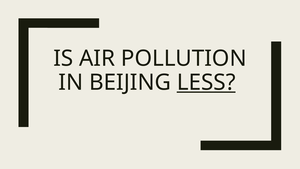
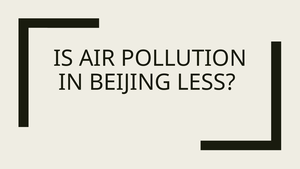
LESS underline: present -> none (206, 82)
